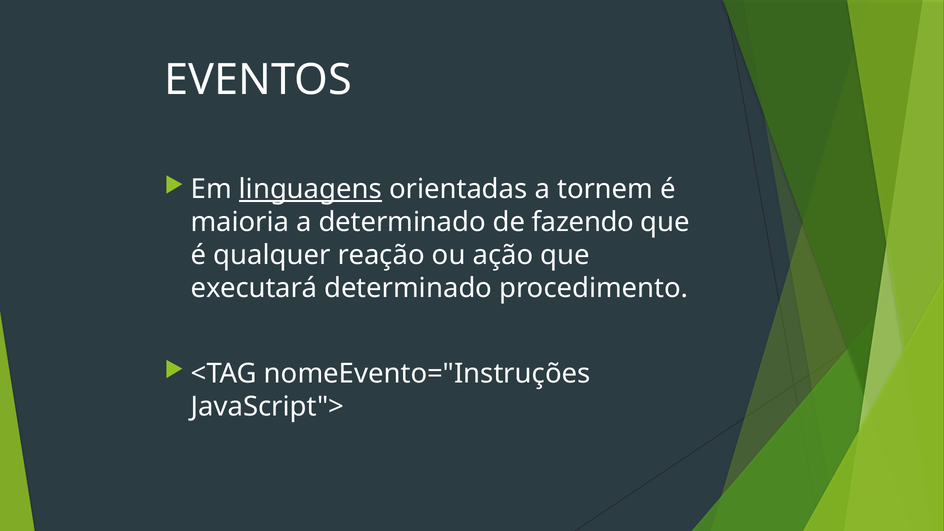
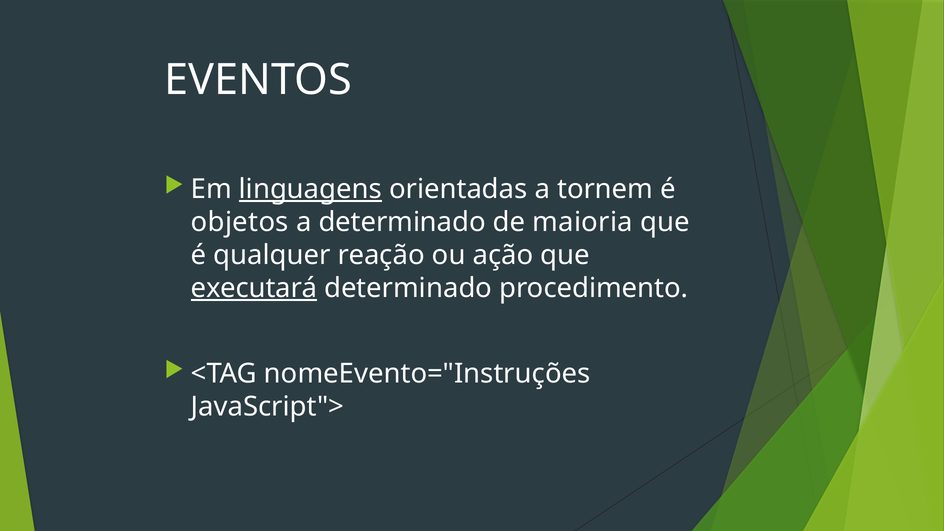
maioria: maioria -> objetos (240, 222)
fazendo: fazendo -> maioria (583, 222)
executará underline: none -> present (254, 288)
